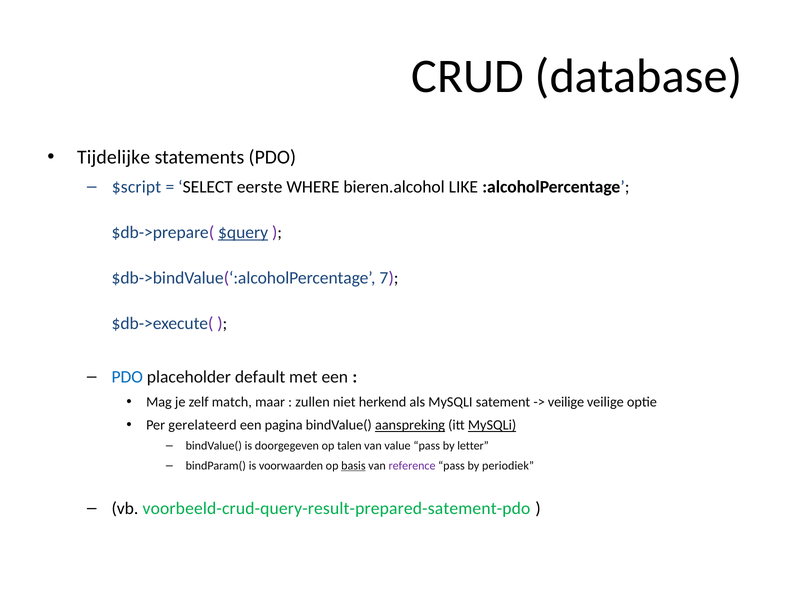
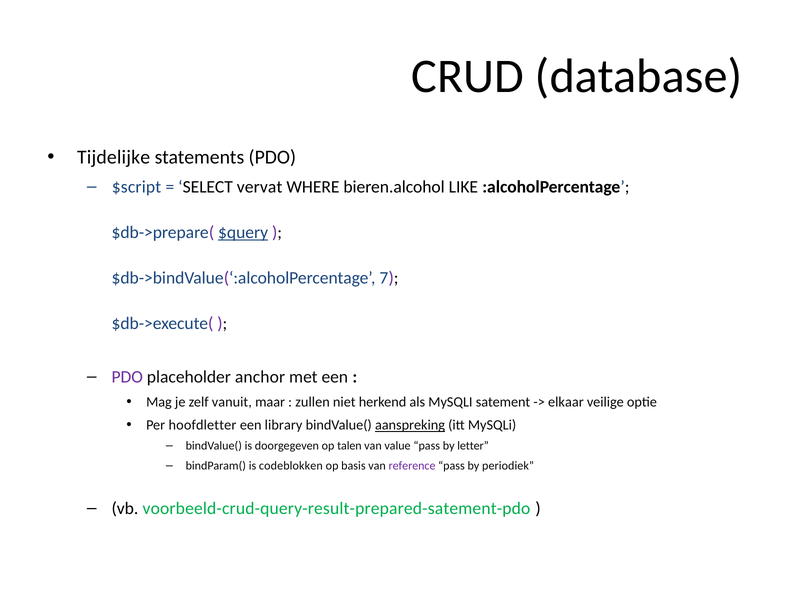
eerste: eerste -> vervat (260, 187)
PDO colour: blue -> purple (127, 377)
default: default -> anchor (260, 377)
match: match -> vanuit (232, 402)
veilige: veilige -> elkaar (566, 402)
gerelateerd: gerelateerd -> hoofdletter (202, 425)
pagina: pagina -> library (284, 425)
MySQLi underline: present -> none (492, 425)
voorwaarden: voorwaarden -> codeblokken (291, 465)
basis underline: present -> none (353, 465)
